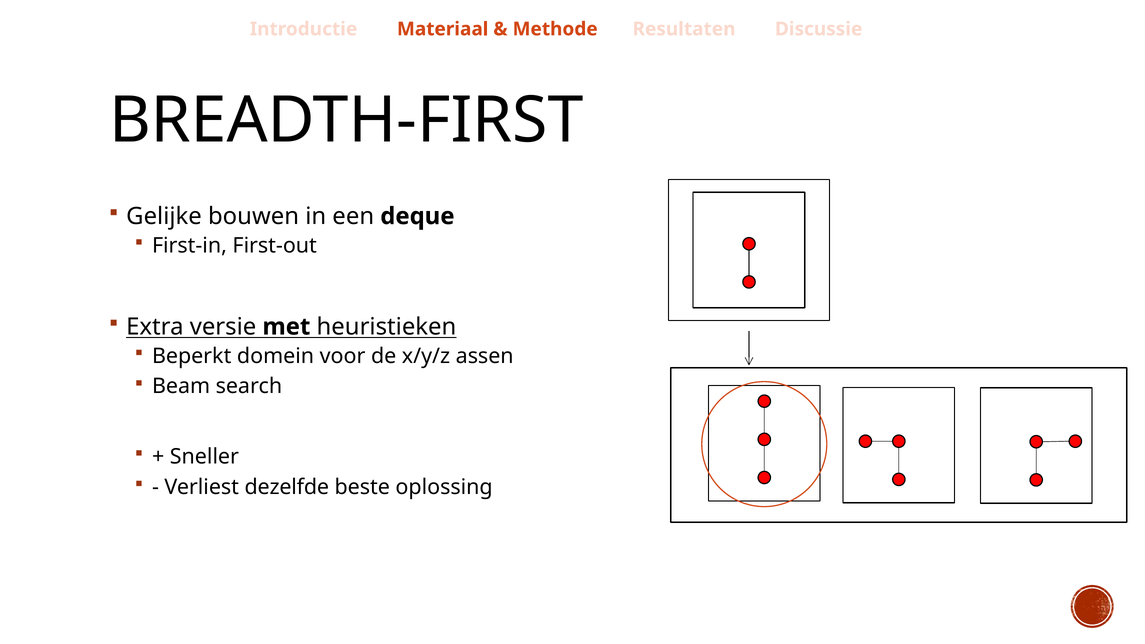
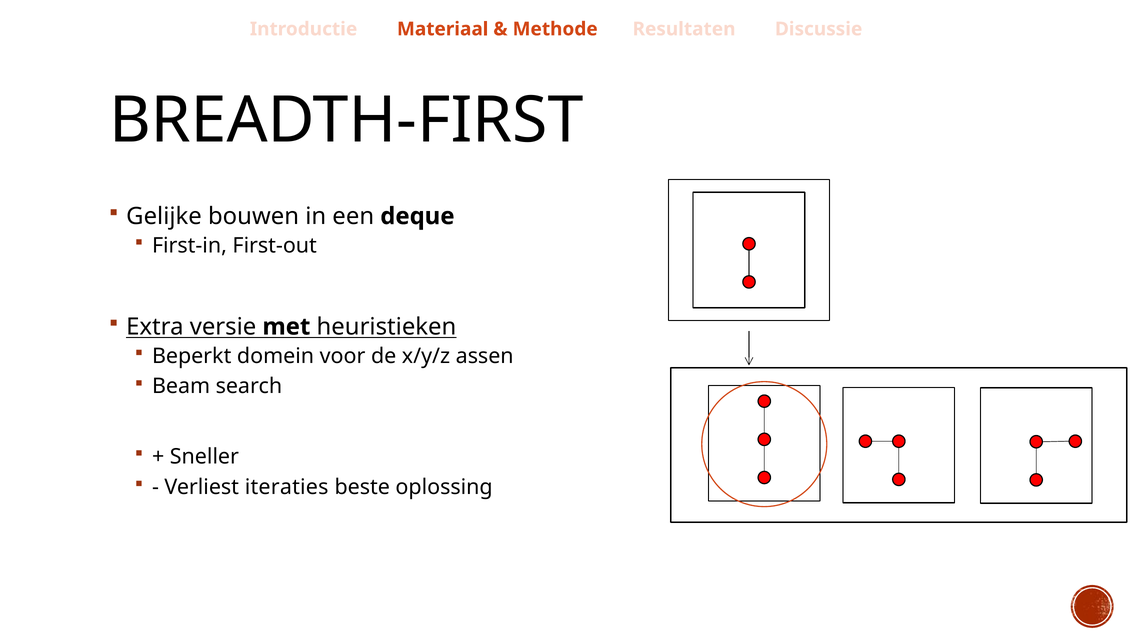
dezelfde: dezelfde -> iteraties (287, 487)
